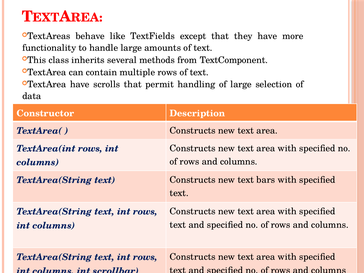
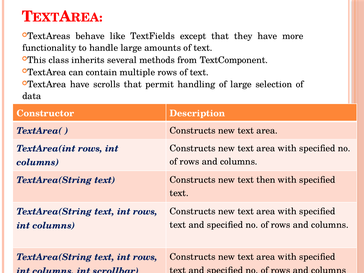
bars: bars -> then (266, 180)
